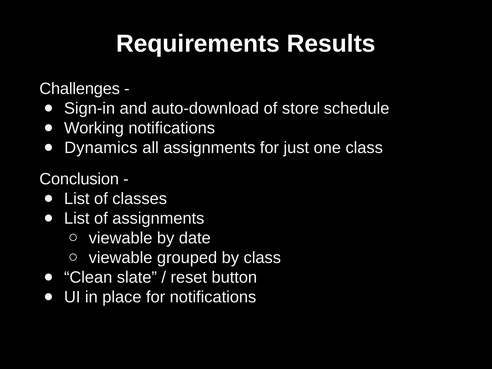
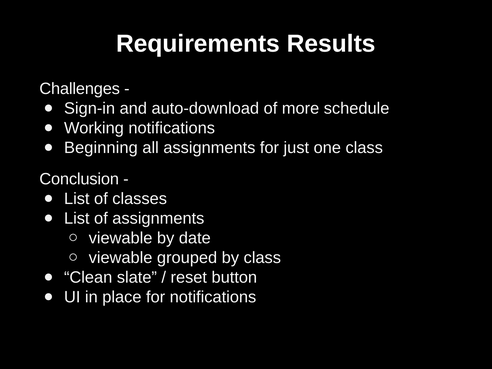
store: store -> more (301, 108)
Dynamics: Dynamics -> Beginning (101, 148)
